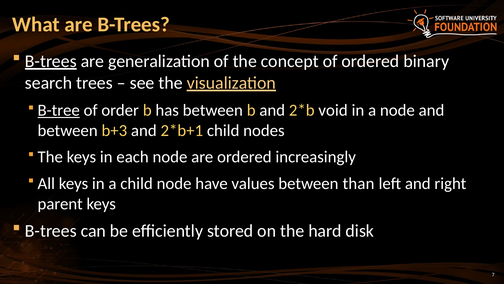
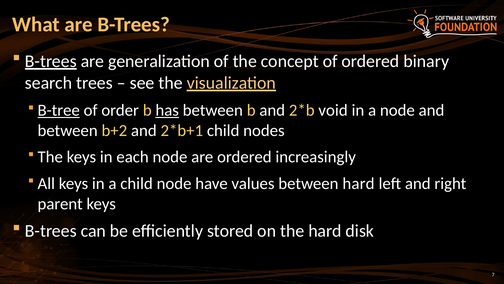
has underline: none -> present (167, 110)
b+3: b+3 -> b+2 (114, 130)
between than: than -> hard (359, 183)
